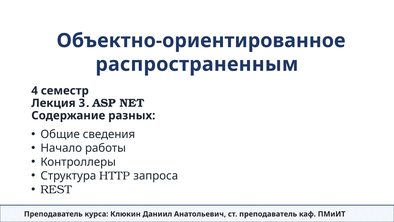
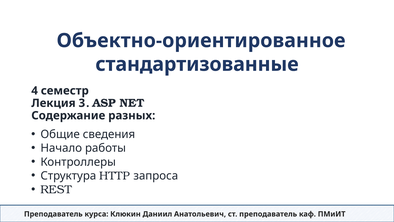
распространенным: распространенным -> стандартизованные (197, 64)
